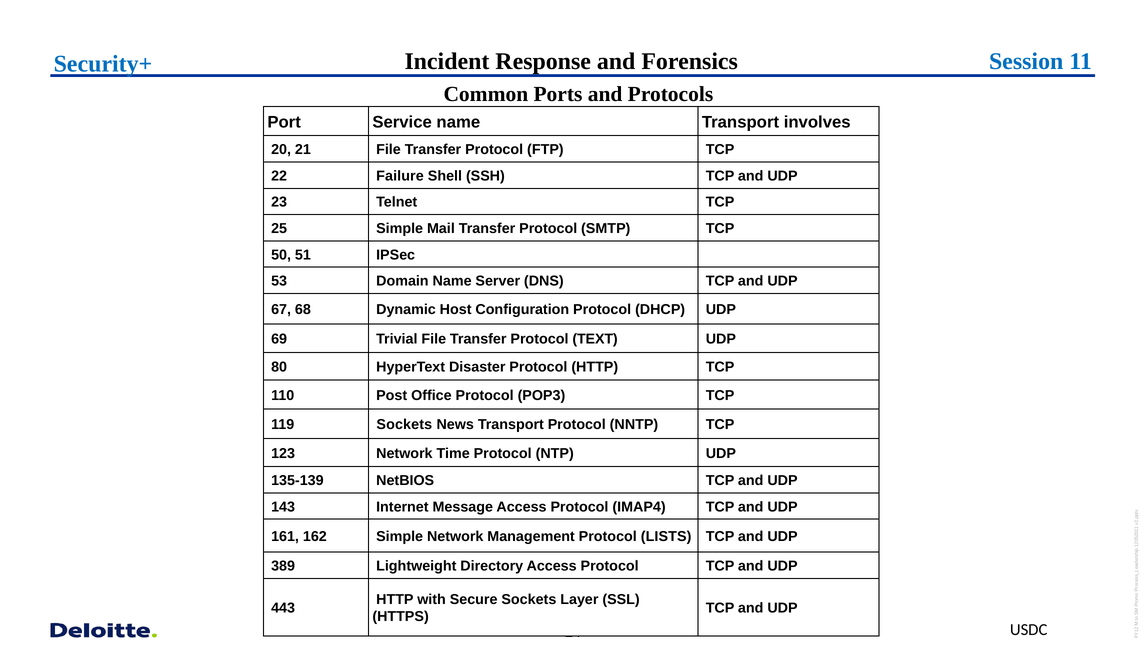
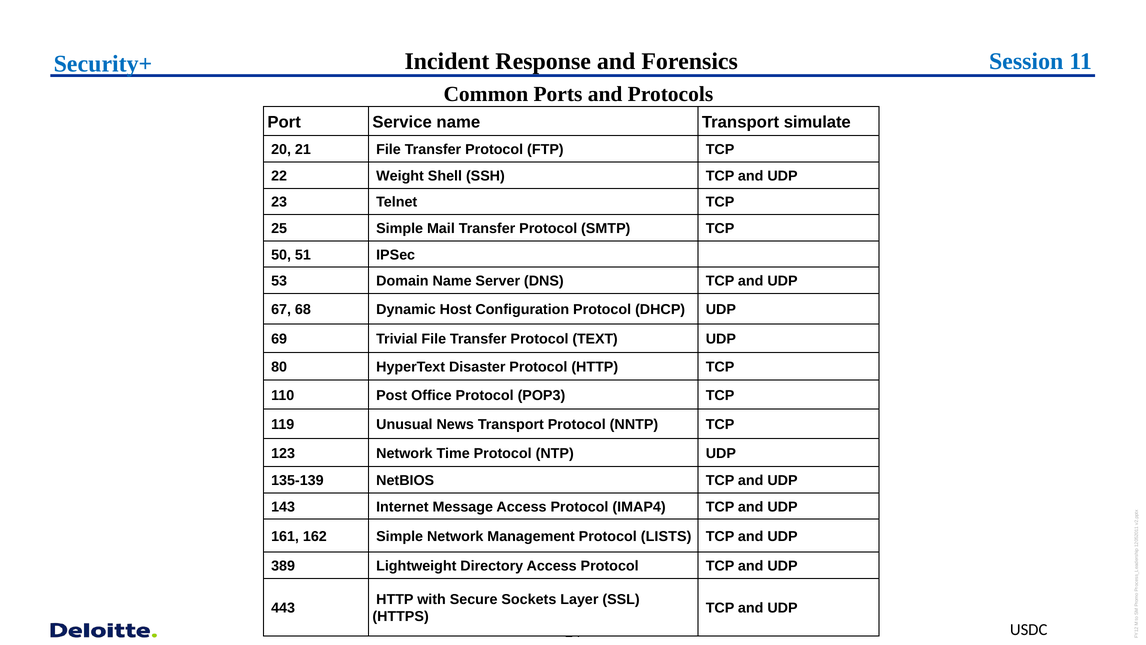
involves: involves -> simulate (817, 122)
Failure: Failure -> Weight (400, 176)
119 Sockets: Sockets -> Unusual (404, 424)
